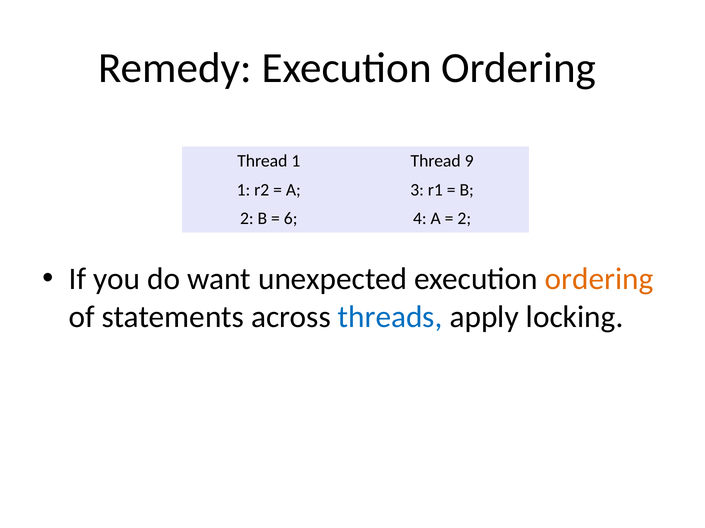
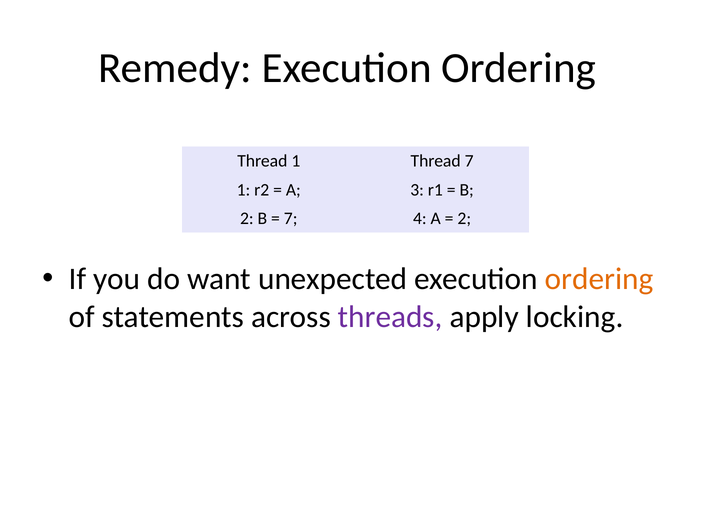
Thread 9: 9 -> 7 (469, 161)
6: 6 -> 7 (291, 219)
threads colour: blue -> purple (390, 317)
